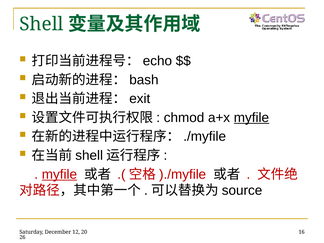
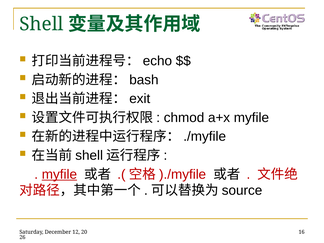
myfile underline: present -> none (252, 118)
